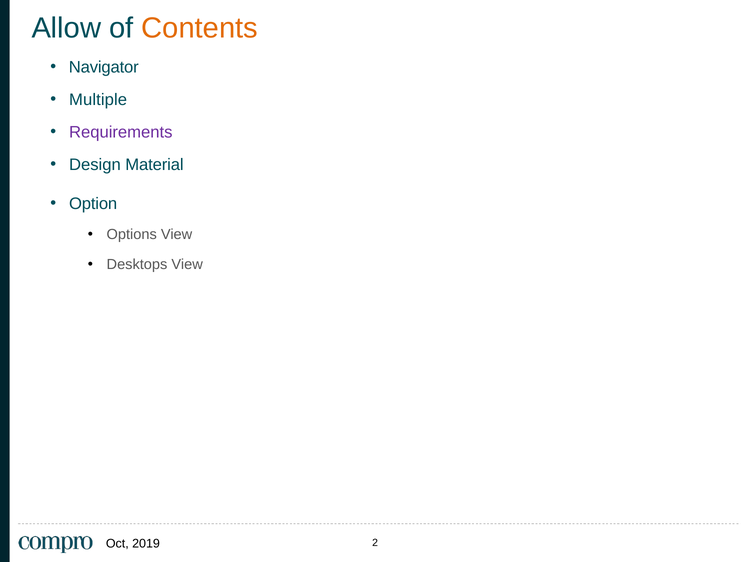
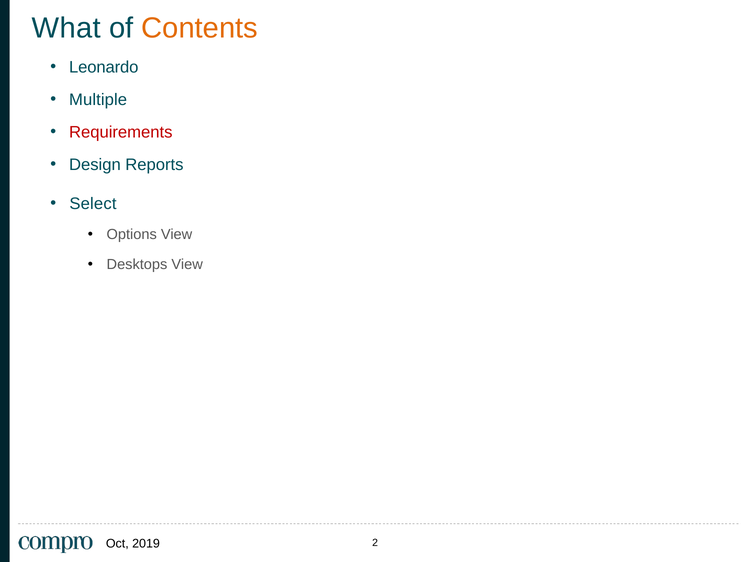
Allow: Allow -> What (66, 28)
Navigator: Navigator -> Leonardo (104, 67)
Requirements colour: purple -> red (121, 133)
Material: Material -> Reports (154, 165)
Option: Option -> Select (93, 204)
